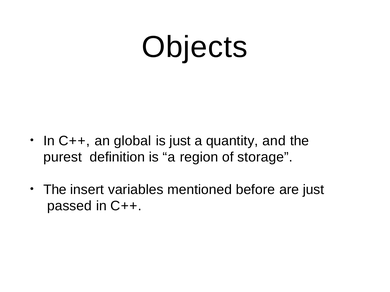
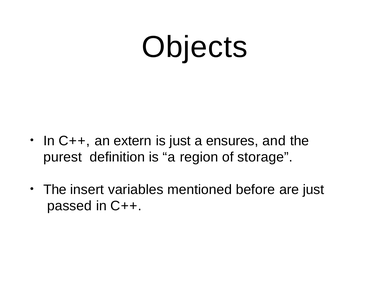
global: global -> extern (133, 141)
quantity: quantity -> ensures (232, 141)
